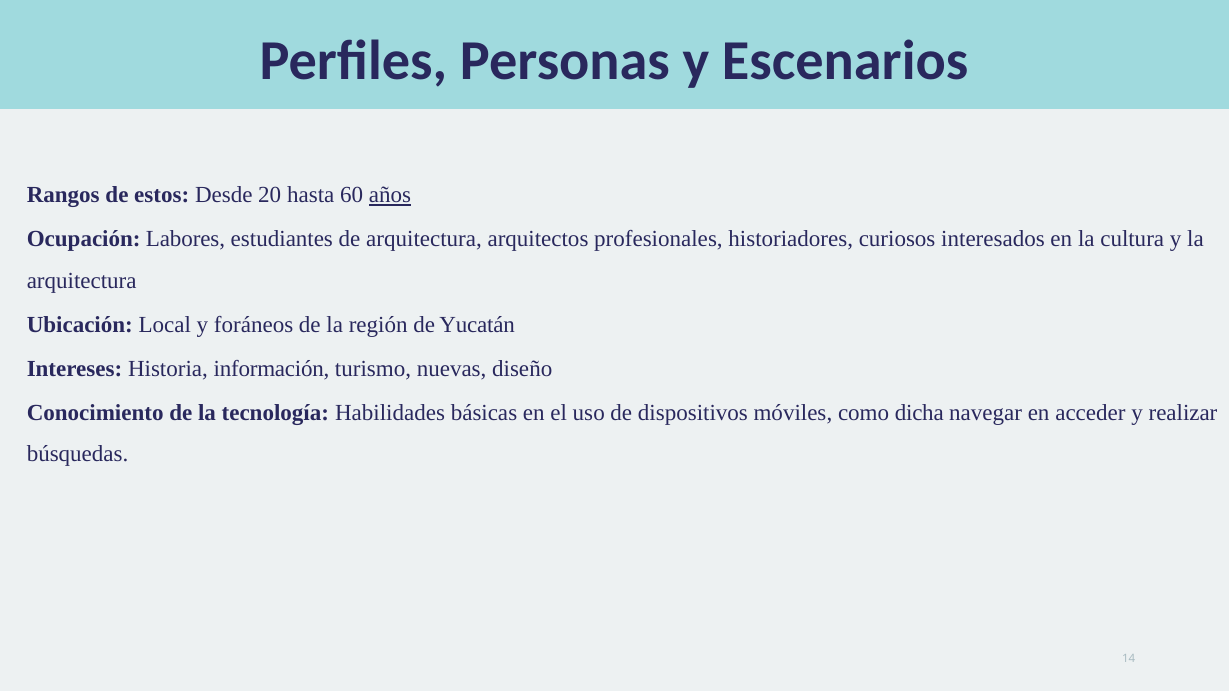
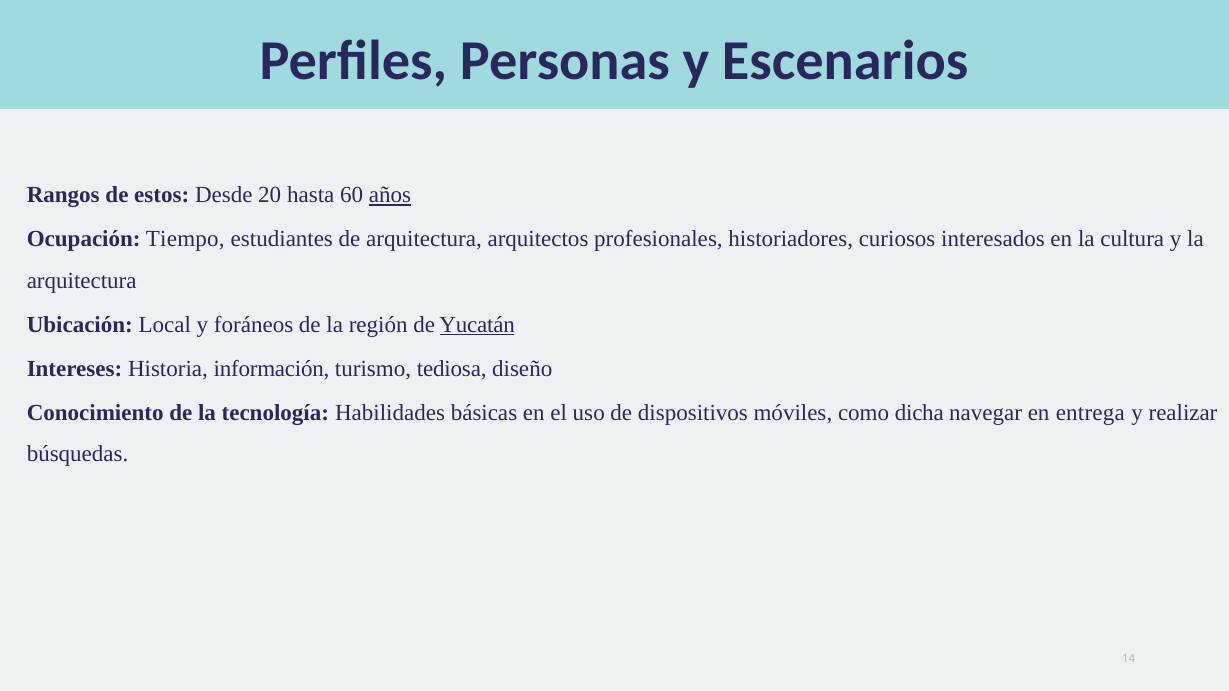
Labores: Labores -> Tiempo (185, 239)
Yucatán underline: none -> present (477, 325)
nuevas: nuevas -> tediosa (452, 369)
acceder: acceder -> entrega (1090, 413)
